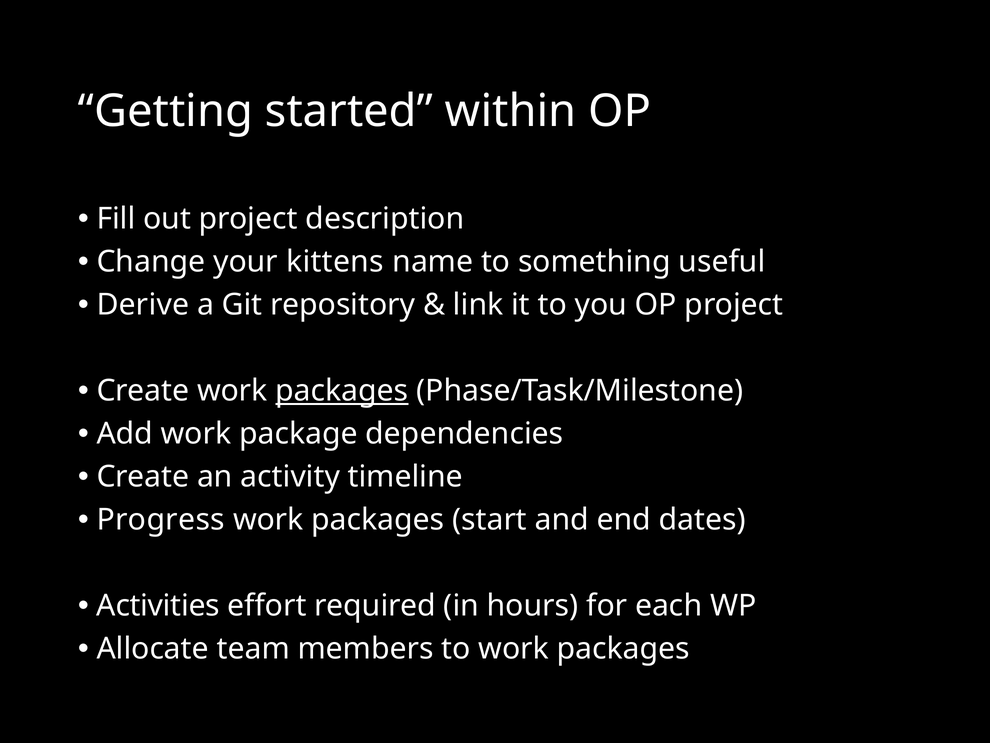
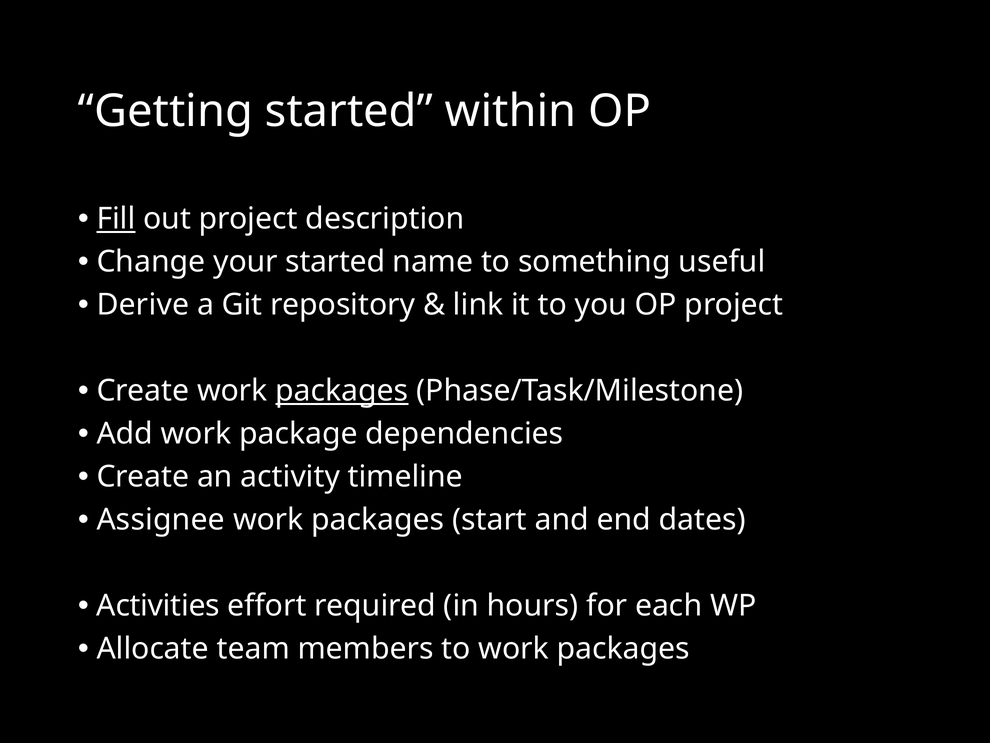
Fill underline: none -> present (116, 219)
your kittens: kittens -> started (335, 262)
Progress: Progress -> Assignee (161, 520)
